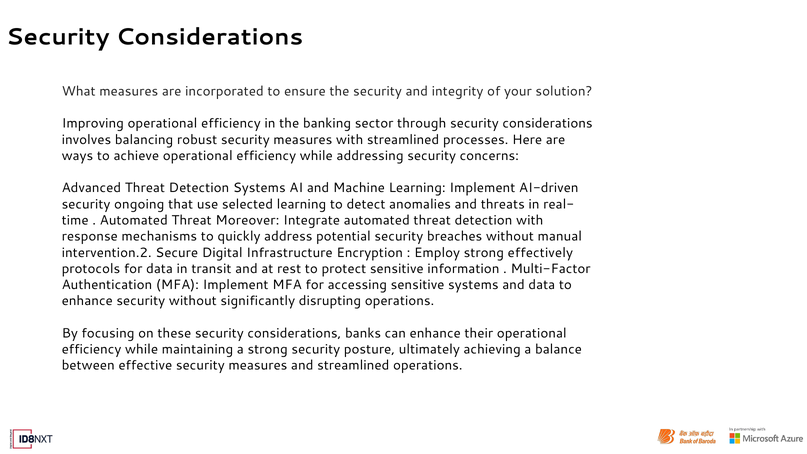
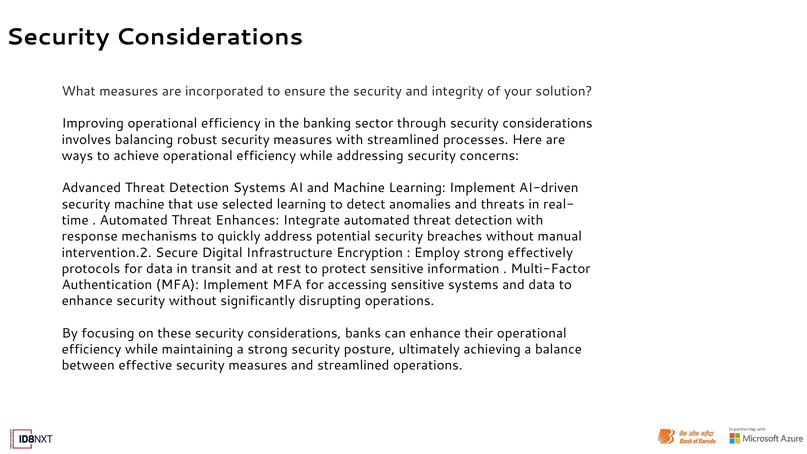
security ongoing: ongoing -> machine (139, 204)
Moreover: Moreover -> Enhances (247, 220)
